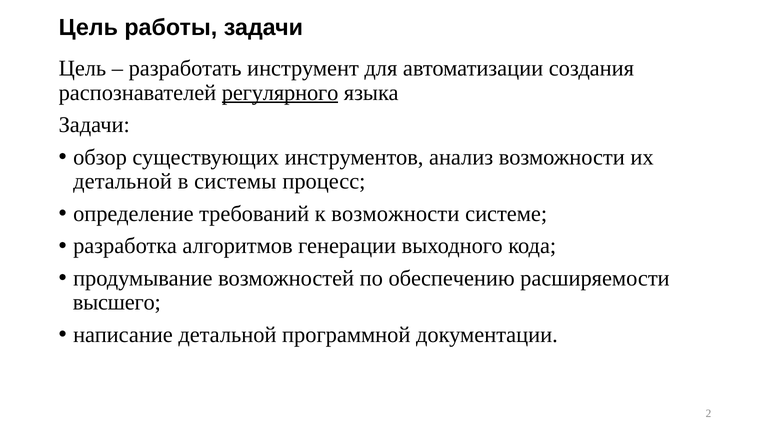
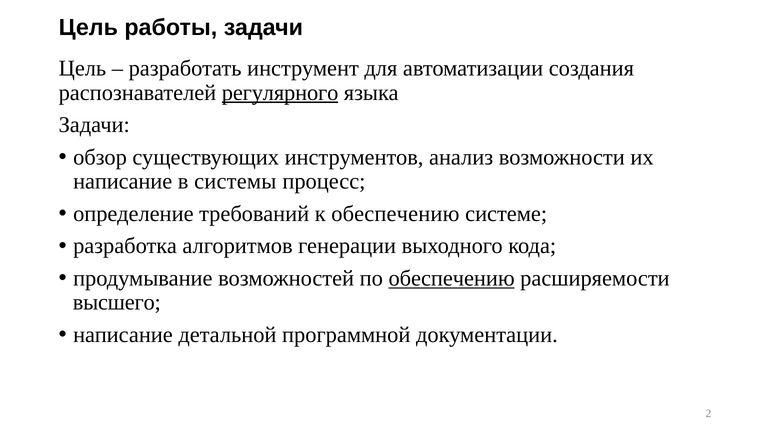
детальной: детальной -> написание (123, 182)
к возможности: возможности -> обеспечению (395, 214)
обеспечению underline: none -> present (452, 278)
